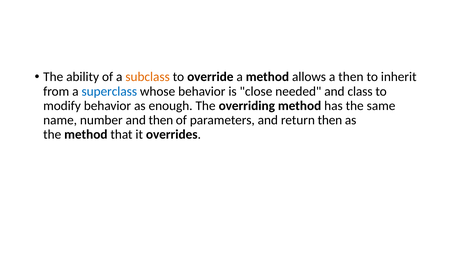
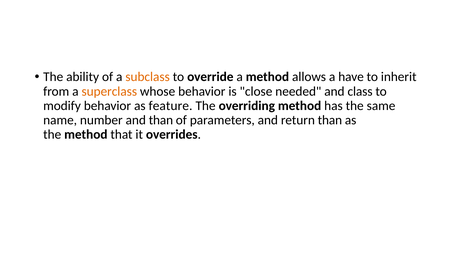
a then: then -> have (351, 77)
superclass colour: blue -> orange (109, 91)
enough: enough -> feature (171, 106)
and then: then -> than (161, 120)
return then: then -> than (330, 120)
